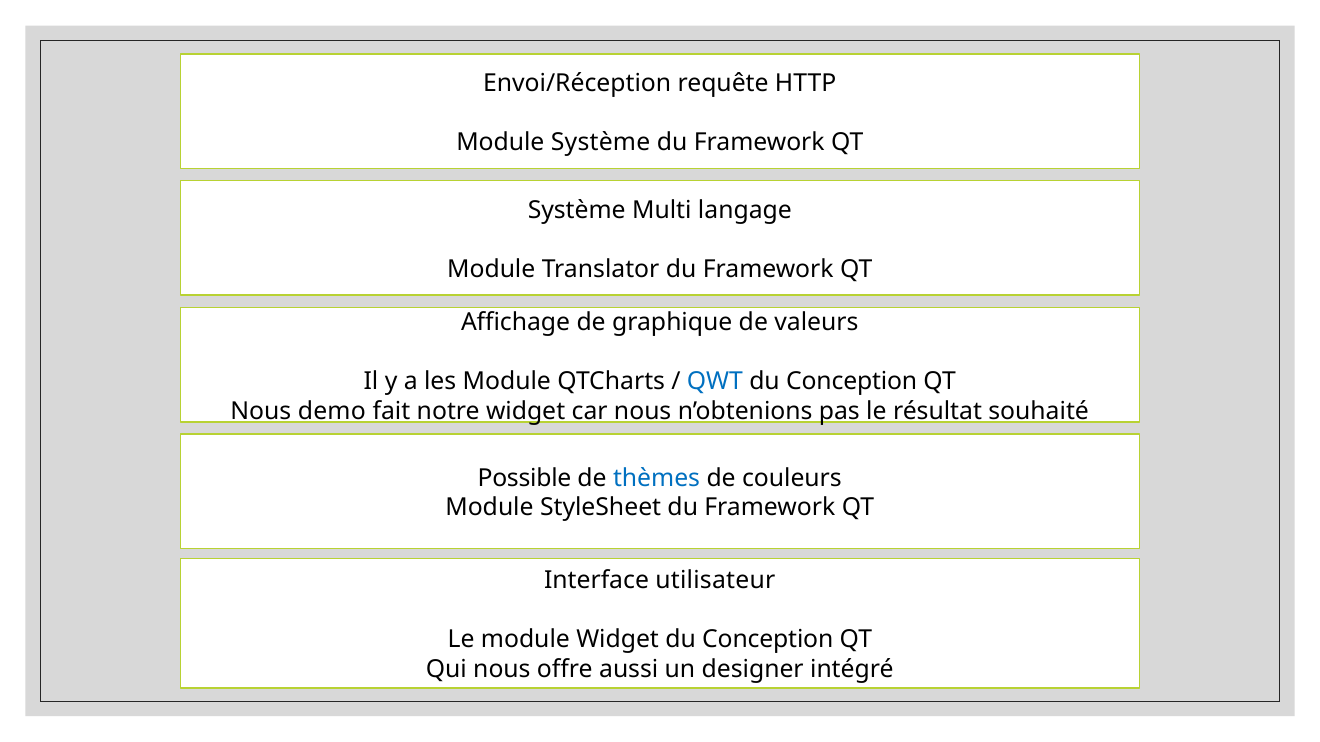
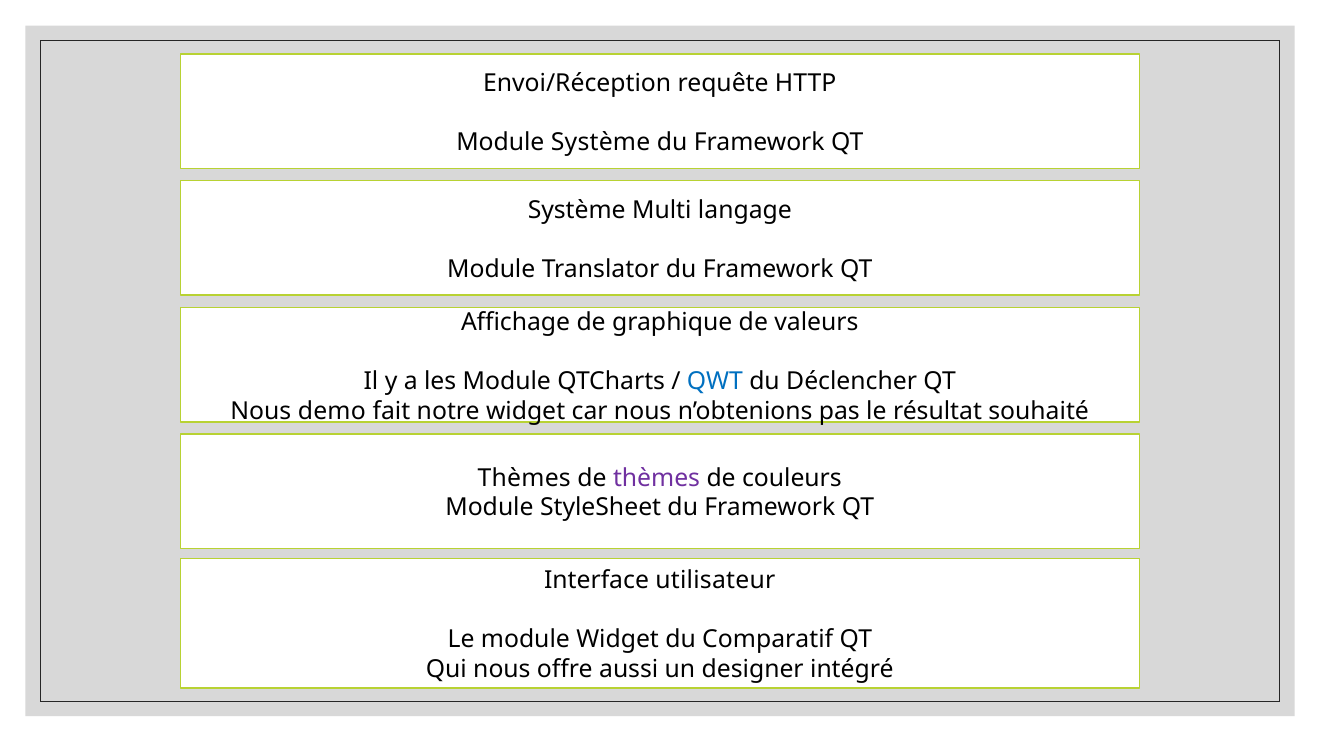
Conception: Conception -> Déclencher (852, 381)
Possible: Possible -> Thèmes (524, 478)
thèmes colour: blue -> purple (657, 478)
Widget du Conception: Conception -> Comparatif (768, 640)
